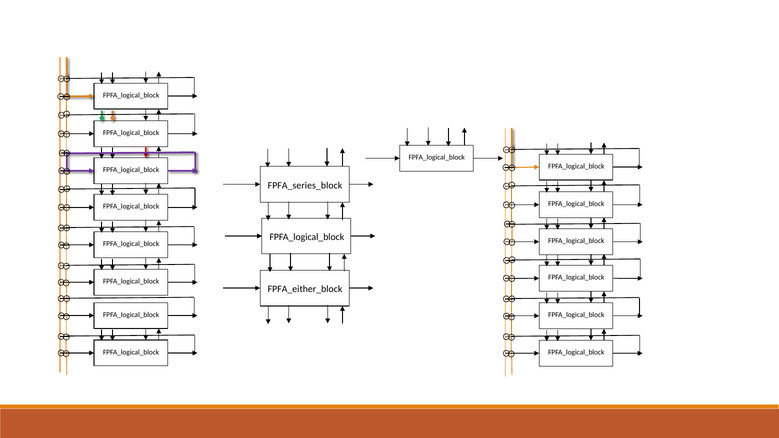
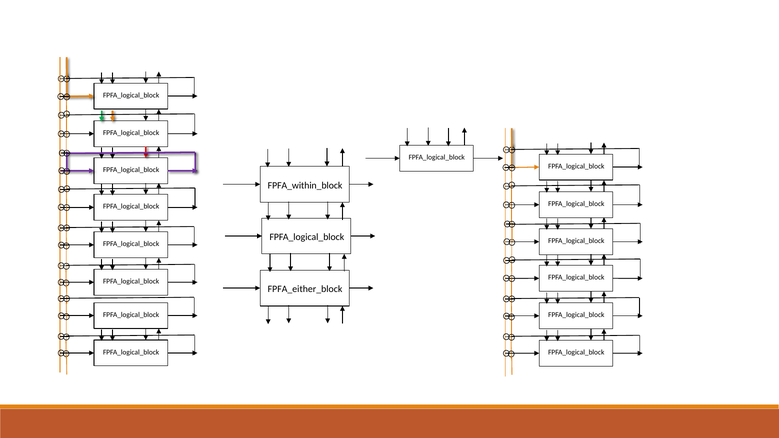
FPFA_series_block: FPFA_series_block -> FPFA_within_block (305, 186)
